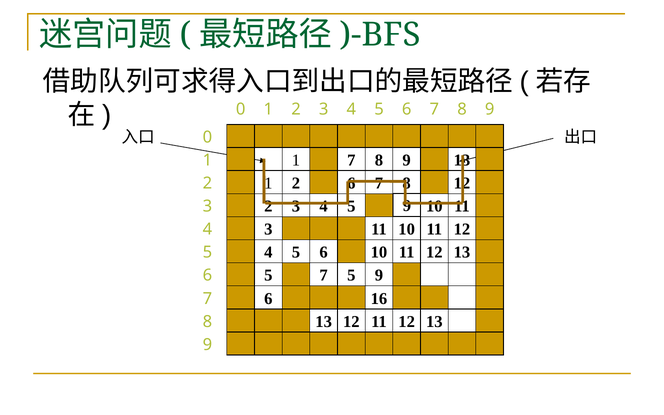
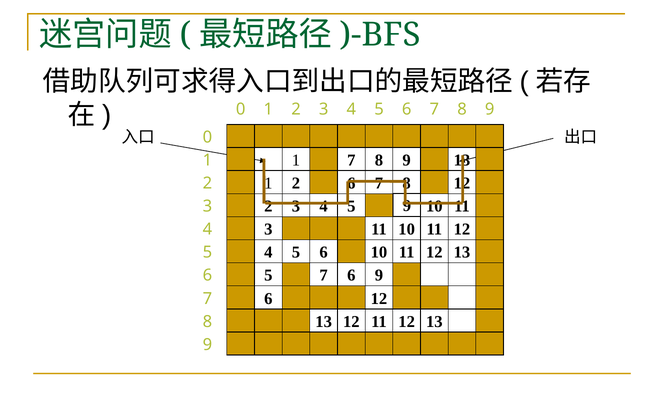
7 5: 5 -> 6 (351, 275)
6 16: 16 -> 12 (379, 299)
